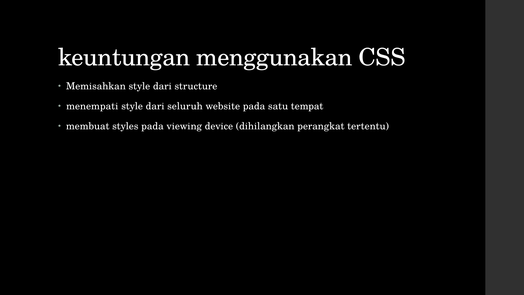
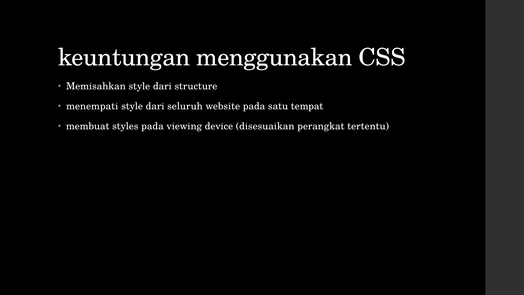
dihilangkan: dihilangkan -> disesuaikan (265, 126)
